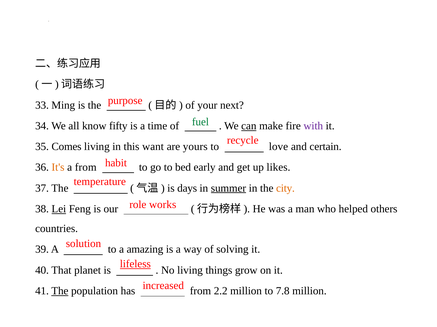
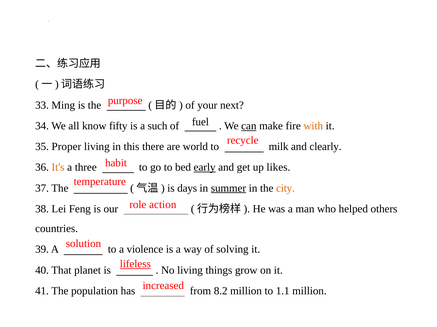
fuel colour: green -> black (200, 122)
time: time -> such (158, 126)
with colour: purple -> orange (313, 126)
Comes: Comes -> Proper (66, 147)
want: want -> there (153, 147)
yours: yours -> world (195, 147)
love: love -> milk (279, 147)
certain: certain -> clearly (326, 147)
a from: from -> three (86, 167)
early underline: none -> present (205, 167)
works: works -> action (163, 205)
Lei underline: present -> none (59, 209)
amazing: amazing -> violence (145, 249)
The underline: present -> none (60, 291)
2.2: 2.2 -> 8.2 (221, 291)
7.8: 7.8 -> 1.1 (283, 291)
